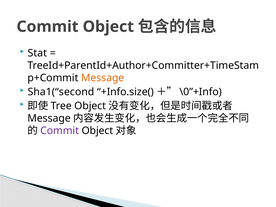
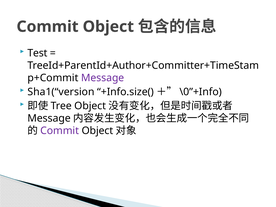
Stat: Stat -> Test (37, 53)
Message colour: orange -> purple (103, 78)
Sha1(“second: Sha1(“second -> Sha1(“version (61, 92)
